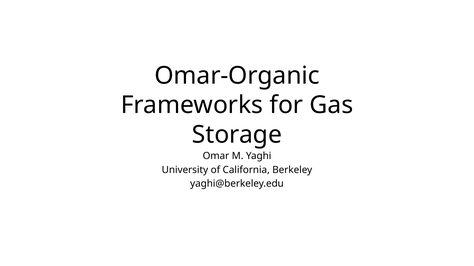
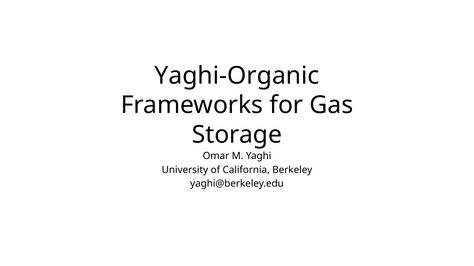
Omar-Organic: Omar-Organic -> Yaghi-Organic (237, 76)
